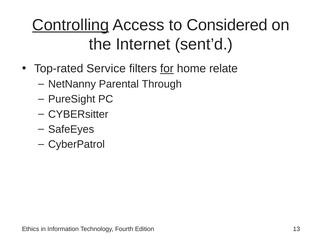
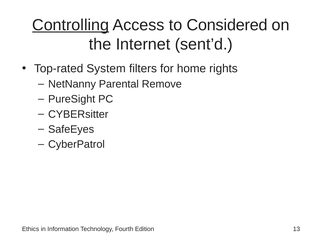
Service: Service -> System (106, 68)
for underline: present -> none (167, 68)
relate: relate -> rights (223, 68)
Through: Through -> Remove (162, 84)
